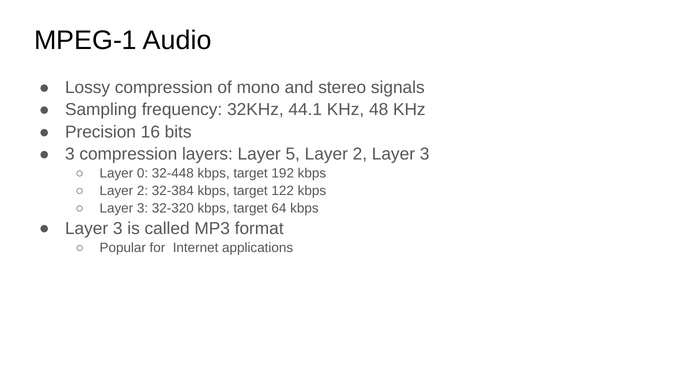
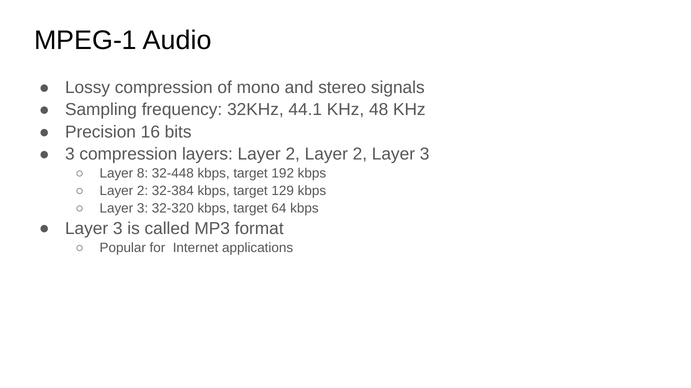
layers Layer 5: 5 -> 2 (293, 154)
0: 0 -> 8 (143, 174)
122: 122 -> 129 (283, 191)
